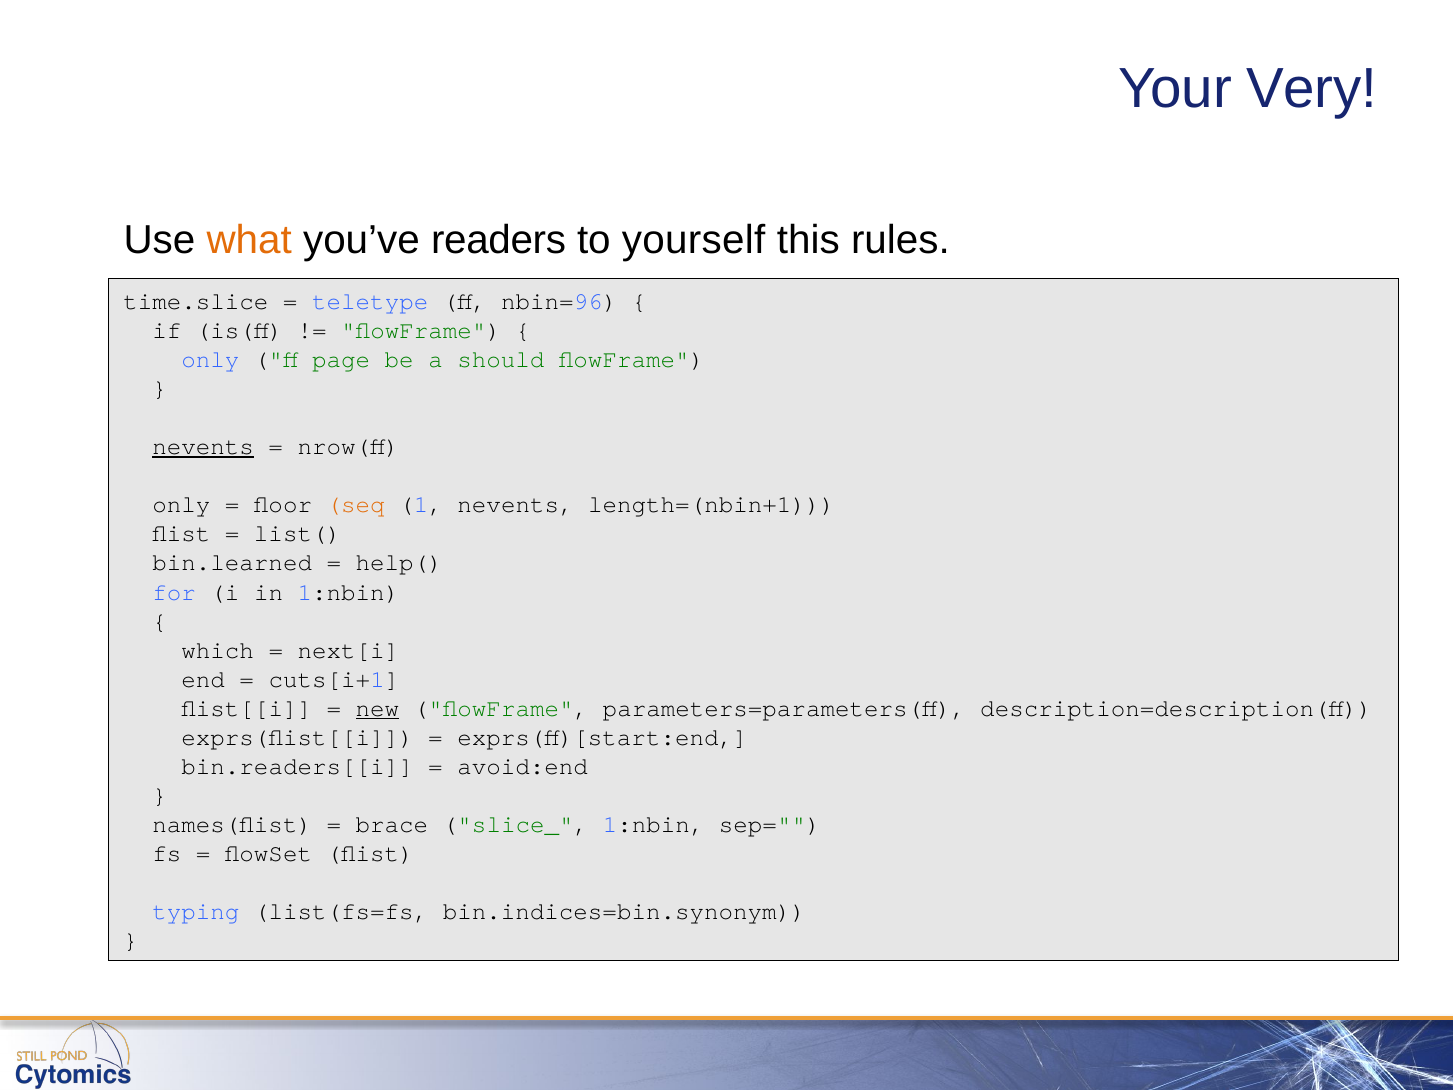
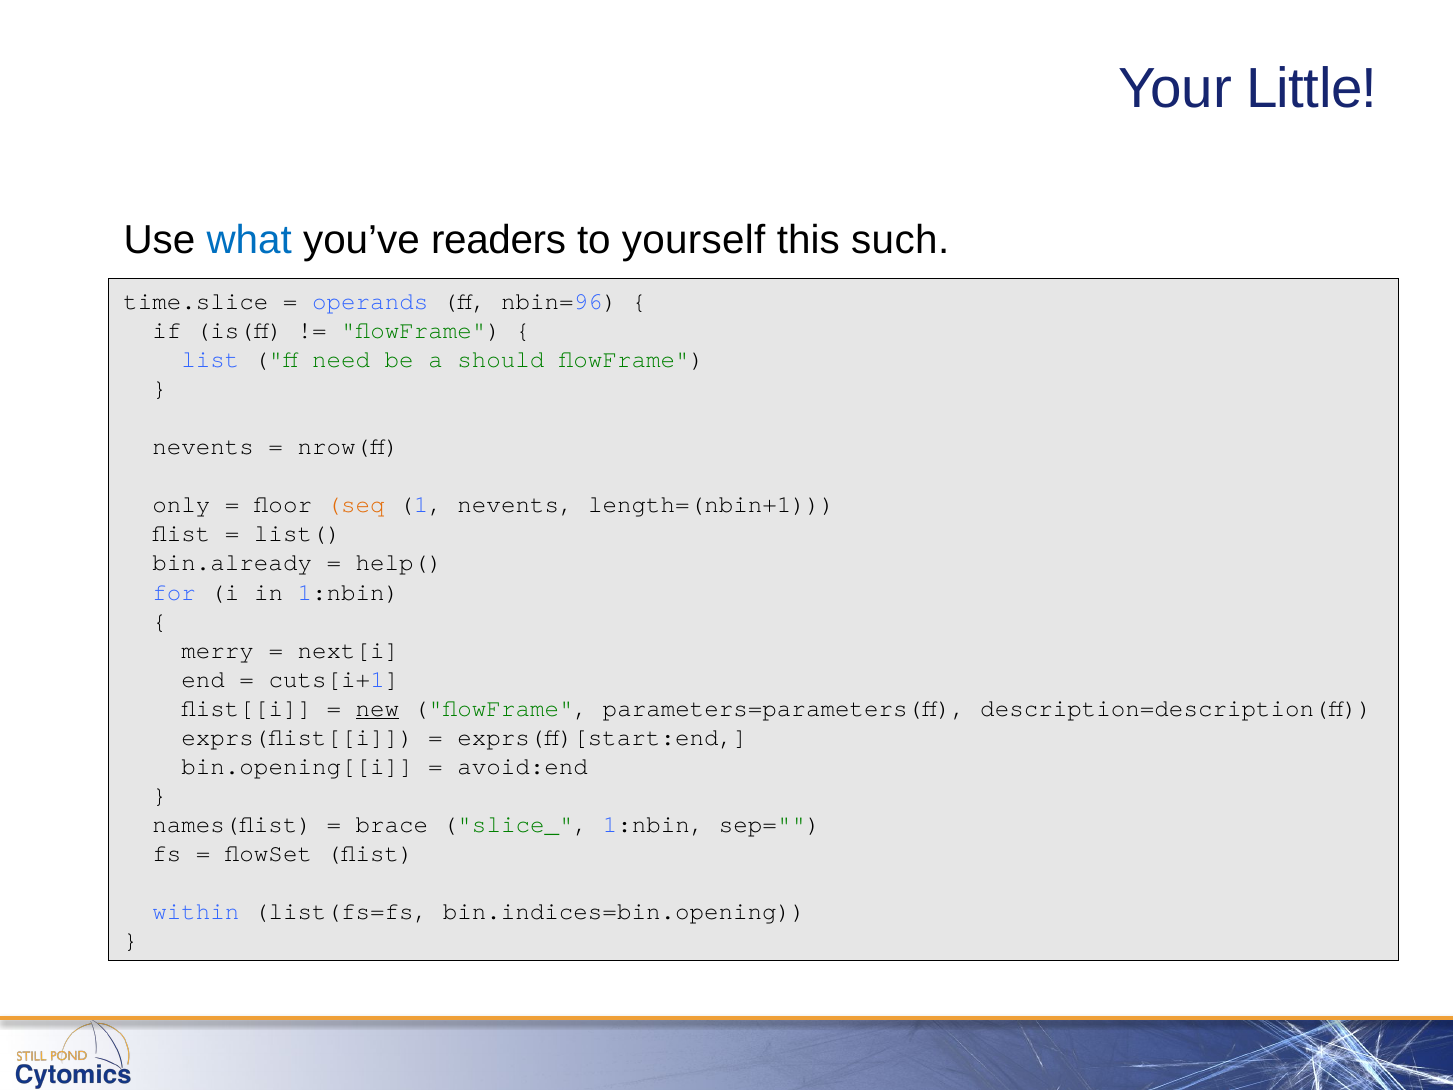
Very: Very -> Little (1312, 89)
what colour: orange -> blue (249, 240)
rules: rules -> such (900, 240)
teletype: teletype -> operands (370, 301)
only: only -> list (210, 359)
page: page -> need (341, 359)
nevents underline: present -> none (203, 447)
bin.learned: bin.learned -> bin.already (232, 563)
which: which -> merry (218, 650)
bin.readers[[i: bin.readers[[i -> bin.opening[[i (298, 766)
typing: typing -> within (196, 912)
bin.indices=bin.synonym: bin.indices=bin.synonym -> bin.indices=bin.opening (624, 912)
